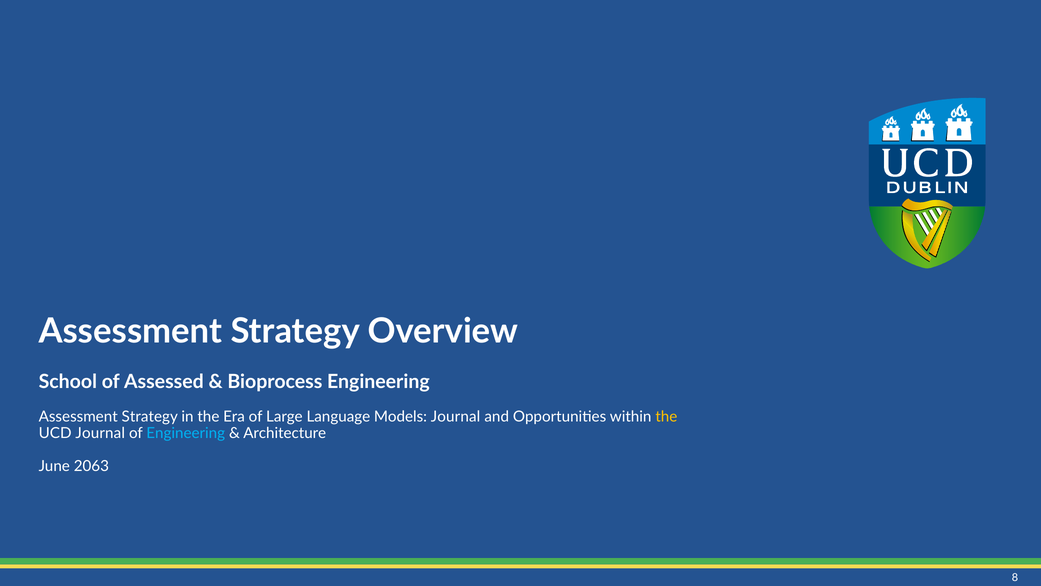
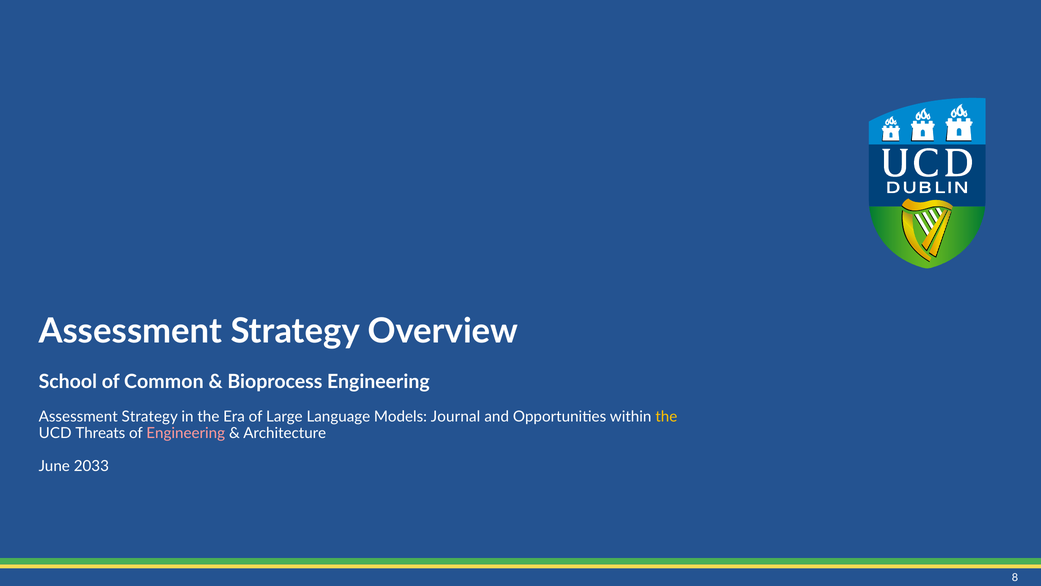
Assessed: Assessed -> Common (164, 381)
UCD Journal: Journal -> Threats (100, 433)
Engineering colour: light blue -> pink (186, 433)
2063: 2063 -> 2033 (91, 466)
